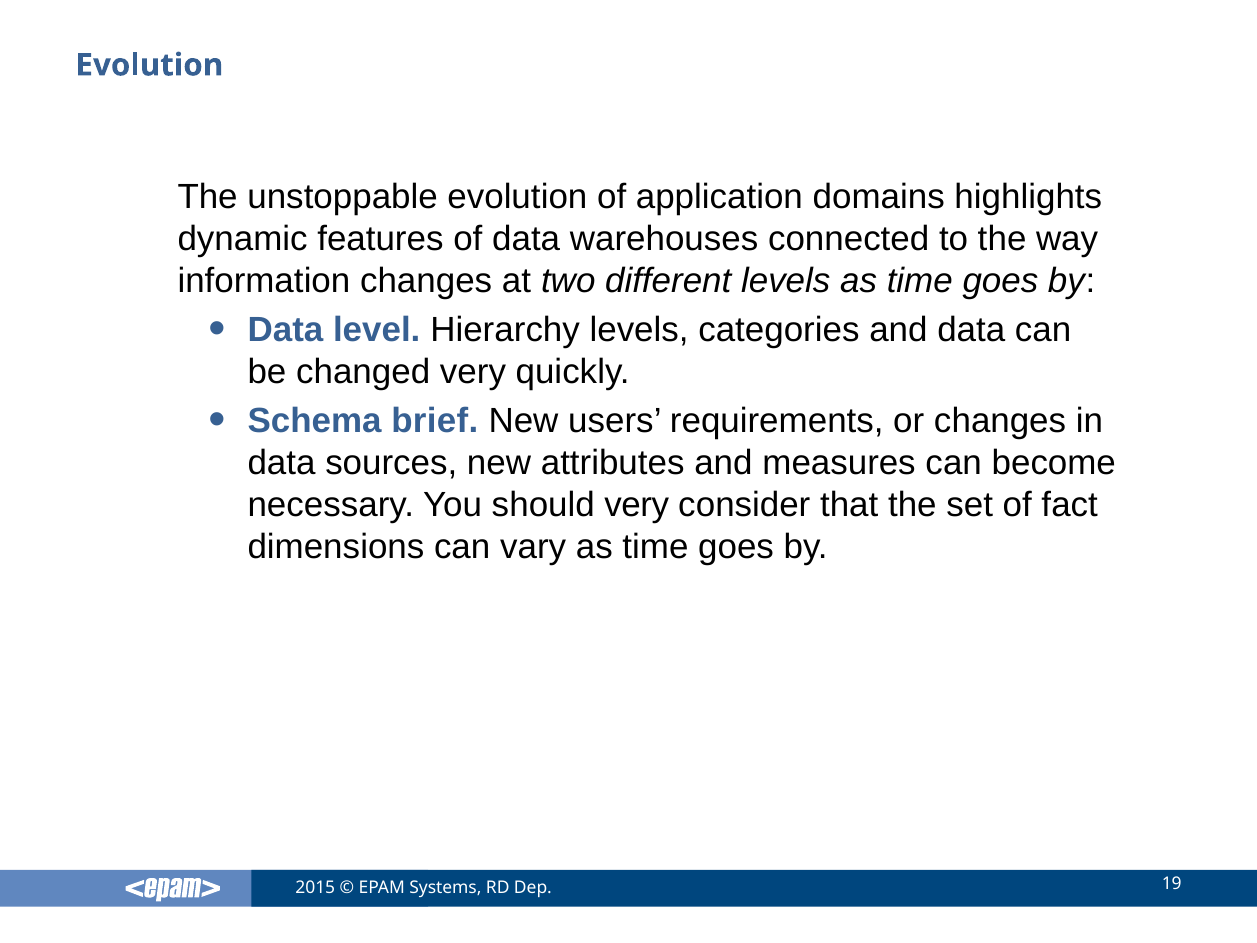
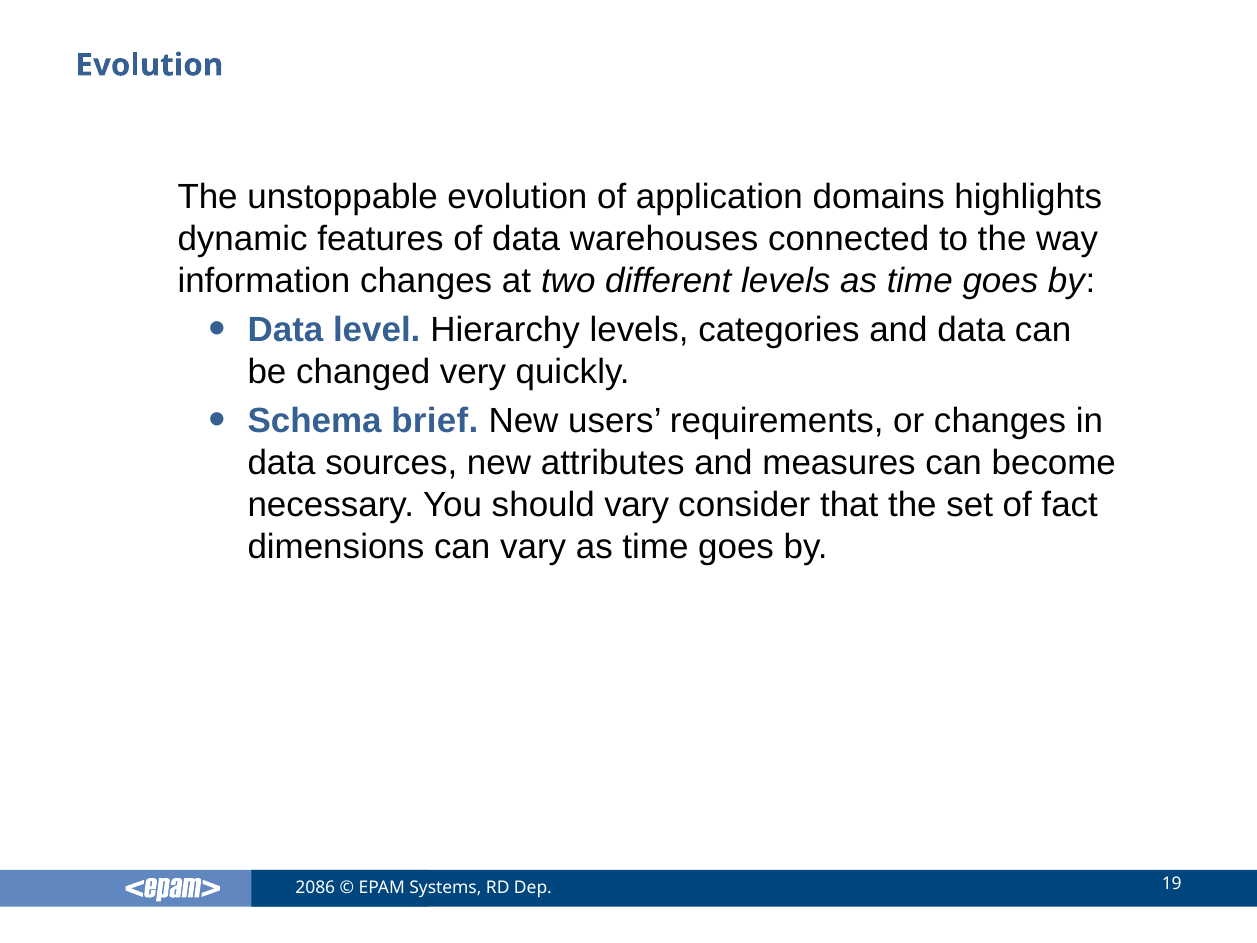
should very: very -> vary (637, 505)
2015: 2015 -> 2086 (315, 888)
